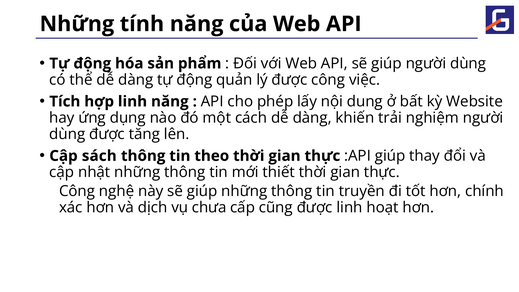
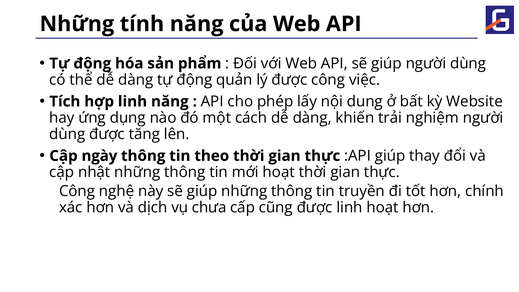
sách: sách -> ngày (99, 156)
mới thiết: thiết -> hoạt (279, 172)
